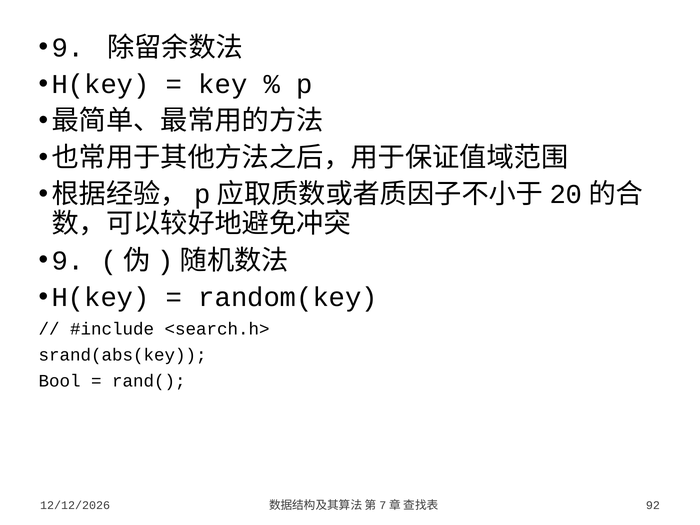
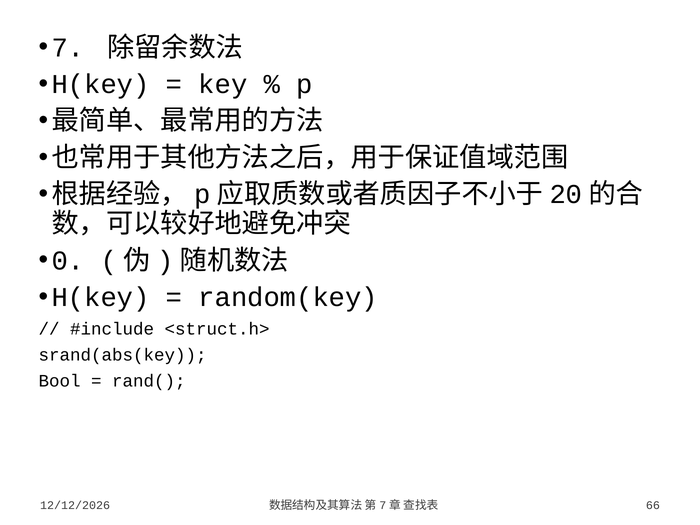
9: 9 -> 7 (68, 48)
9: 9 -> 0 (68, 261)
<search.h>: <search.h> -> <struct.h> (217, 329)
92: 92 -> 66 (653, 506)
